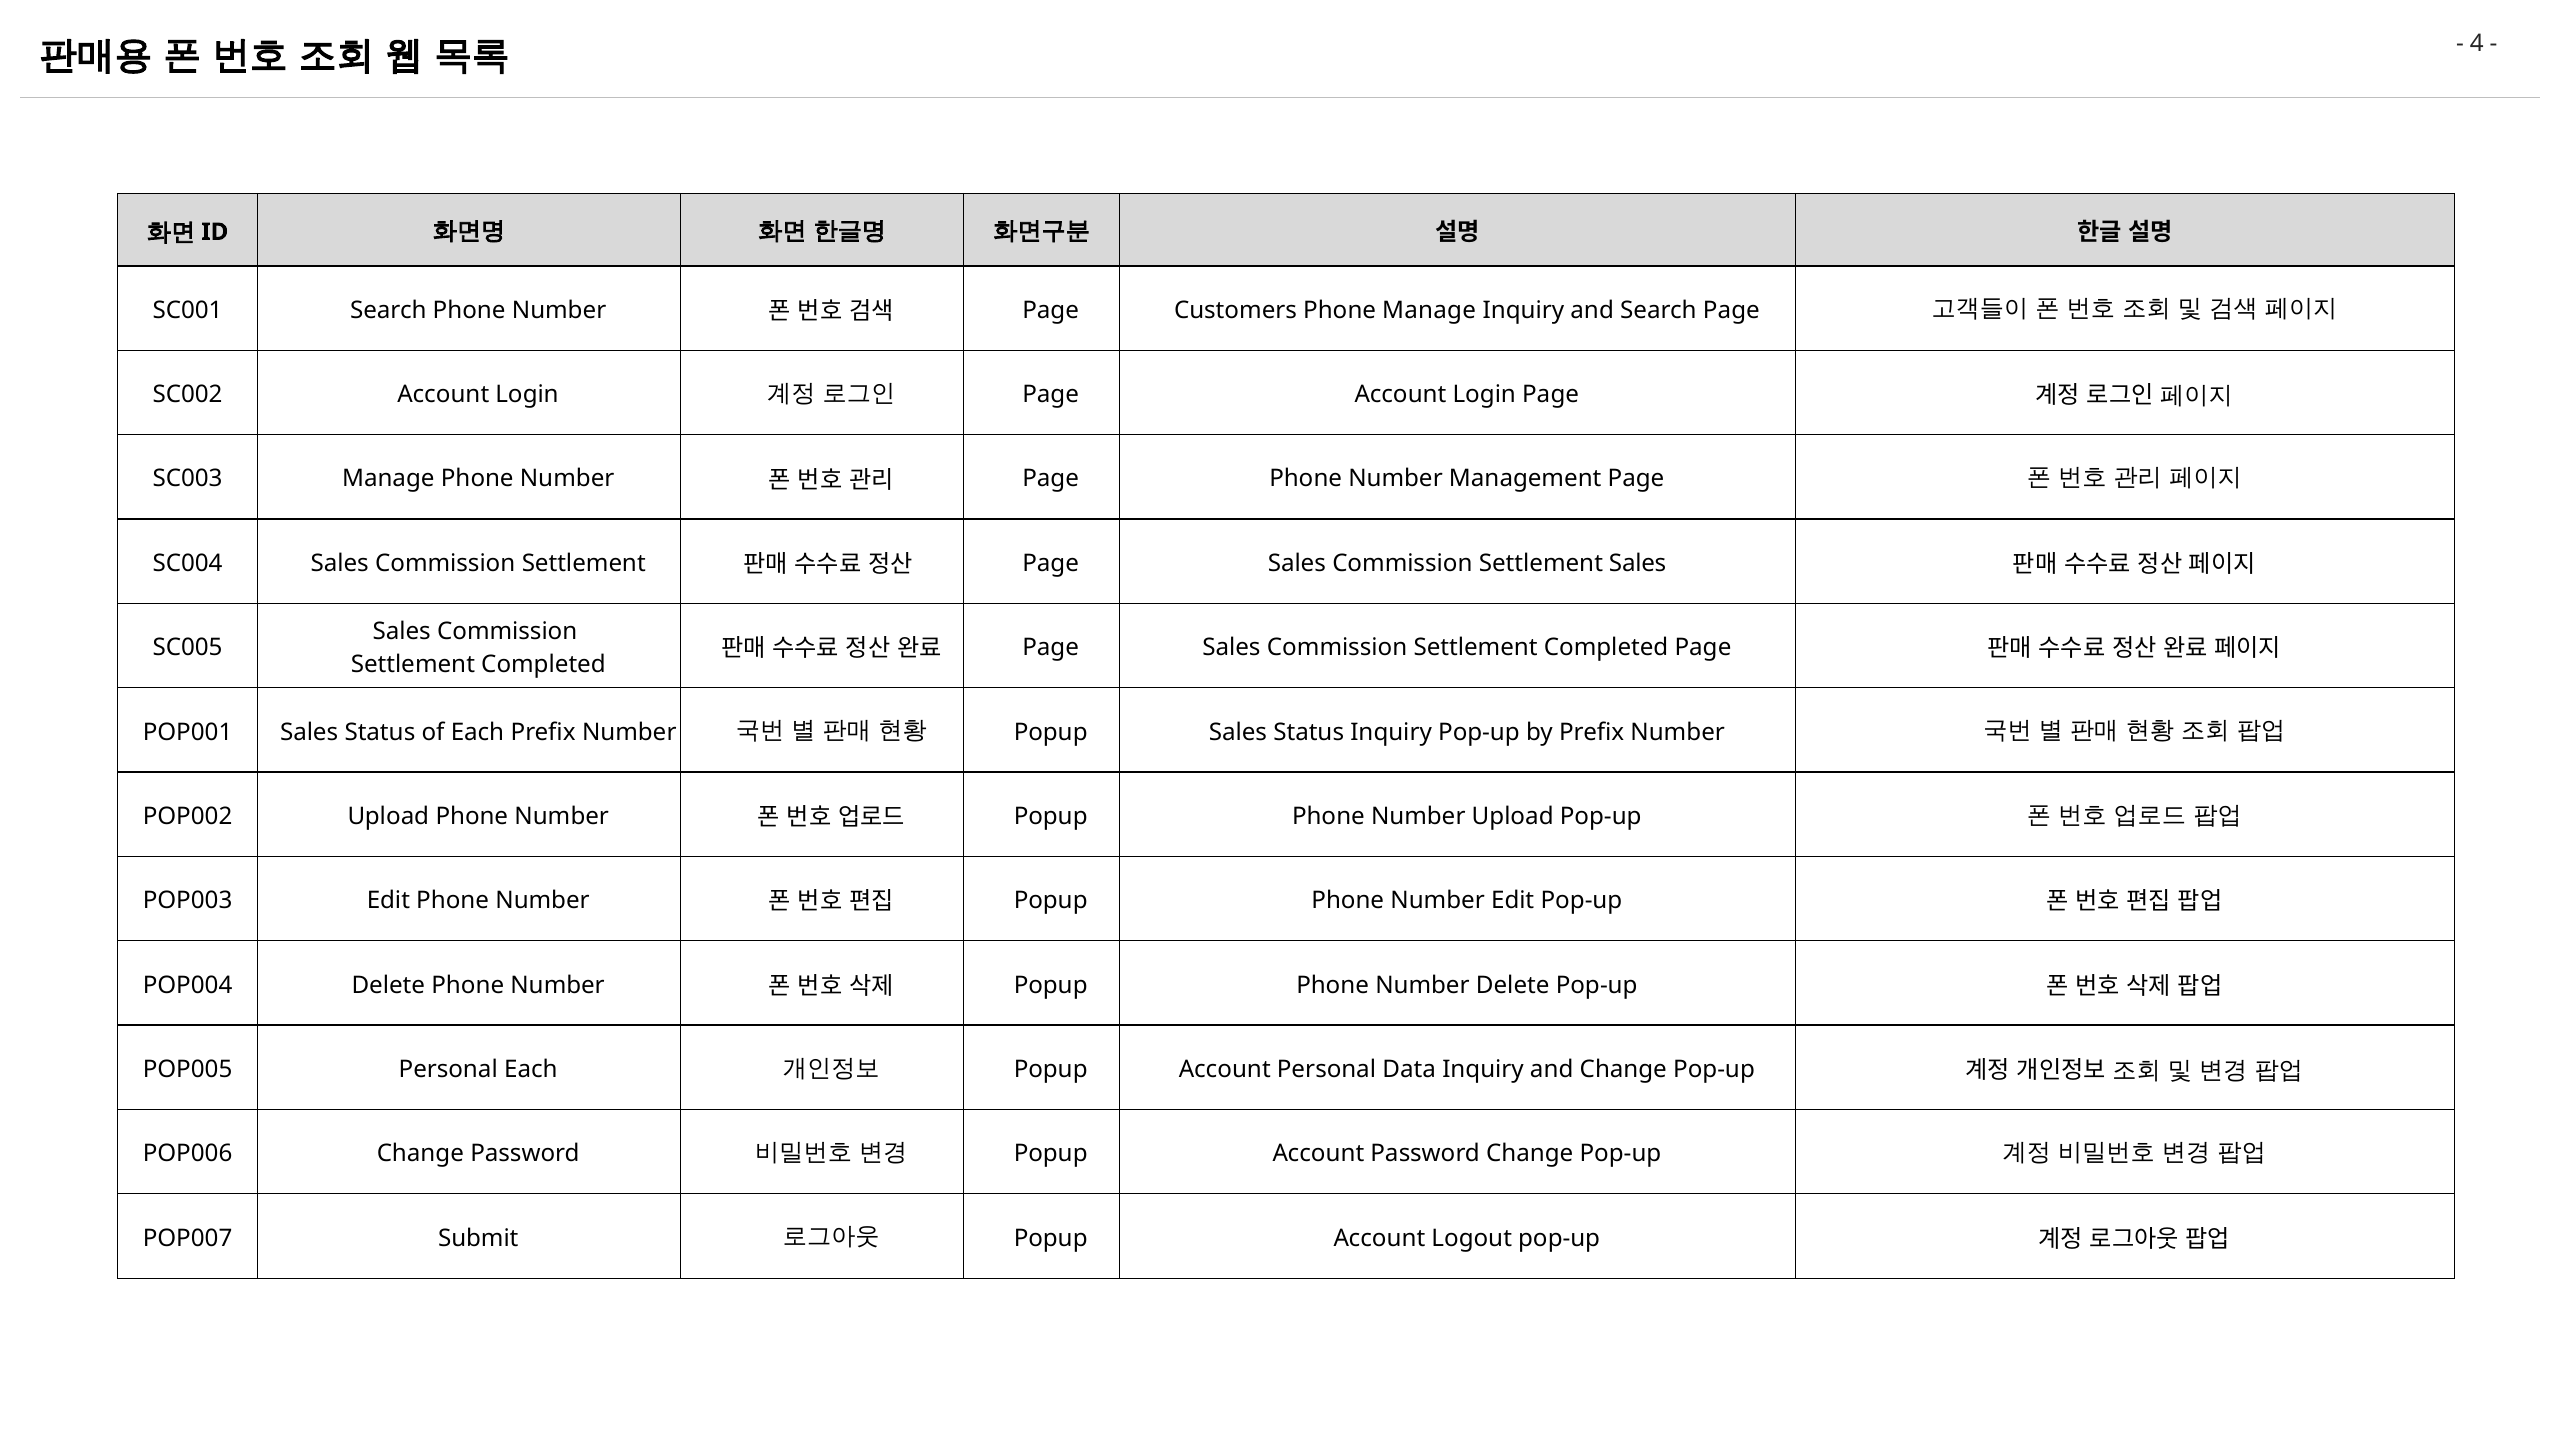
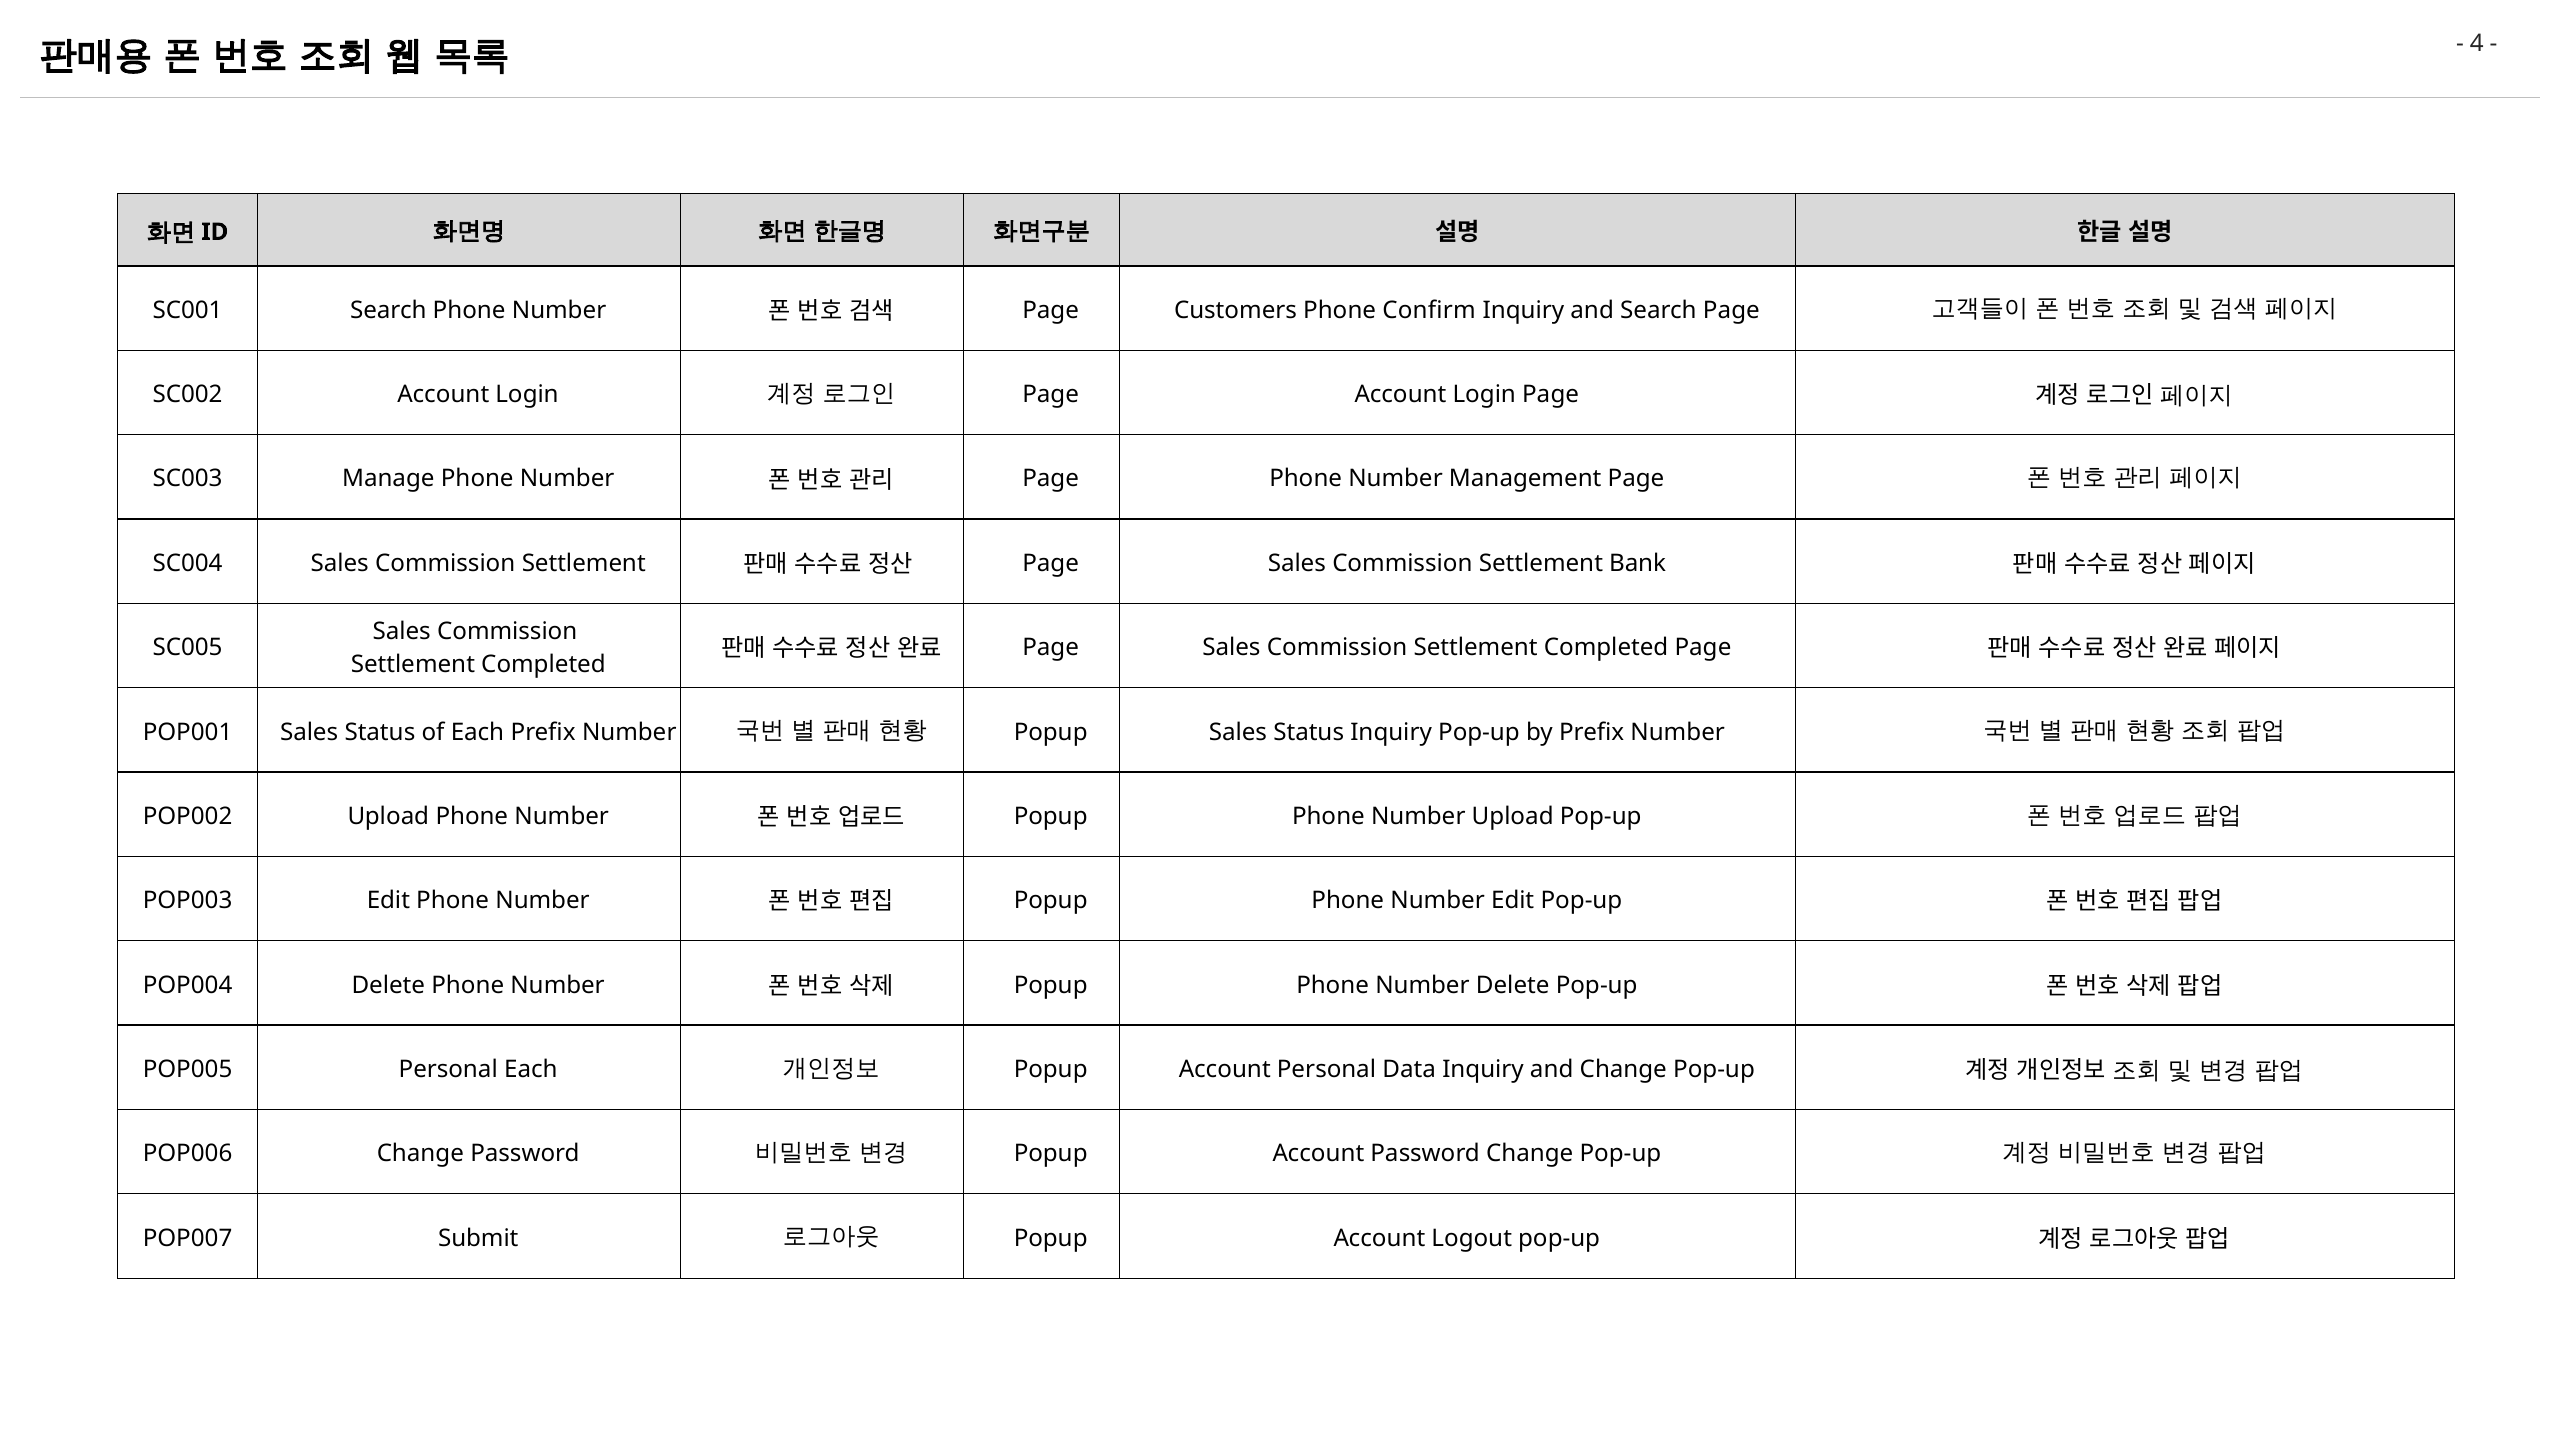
Phone Manage: Manage -> Confirm (1429, 310)
Settlement Sales: Sales -> Bank (1638, 563)
